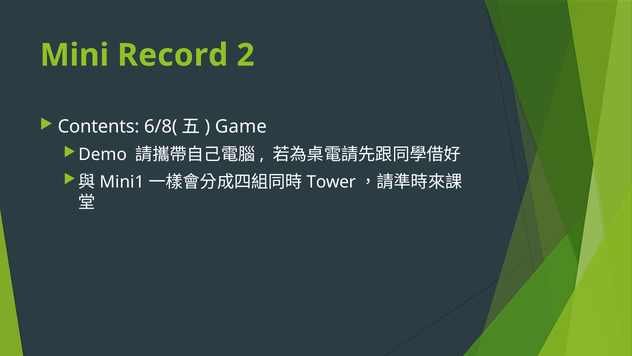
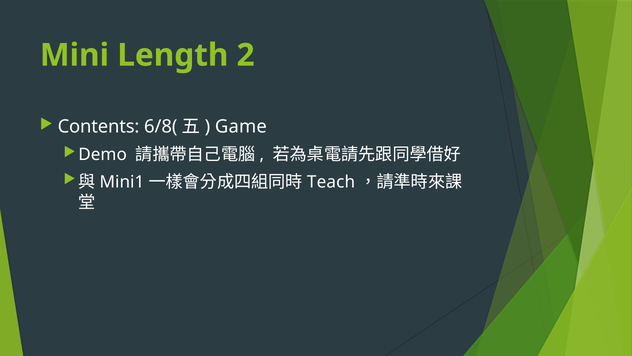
Record: Record -> Length (173, 55)
Tower: Tower -> Teach (331, 182)
